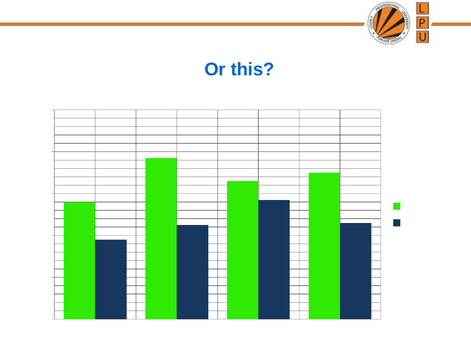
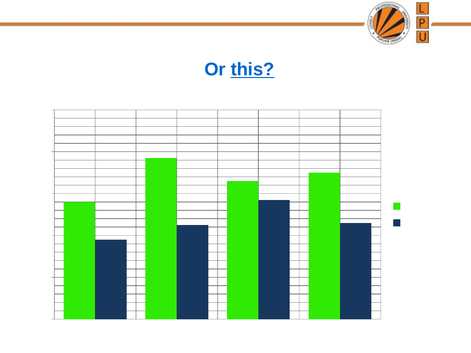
this underline: none -> present (253, 70)
